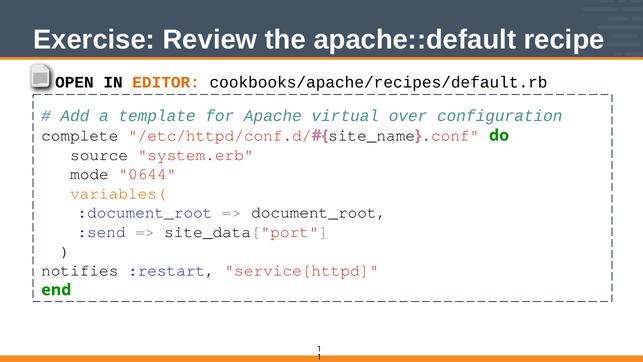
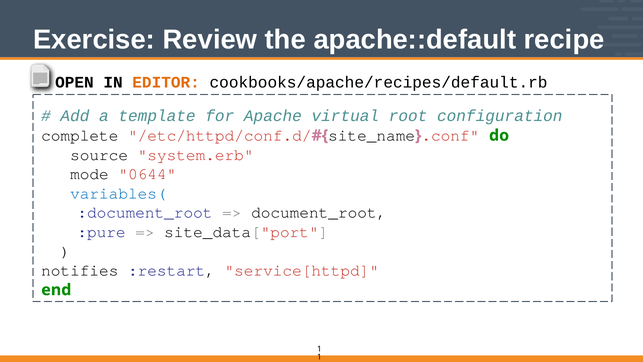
over: over -> root (408, 116)
variables( colour: orange -> blue (118, 193)
:send: :send -> :pure (101, 232)
